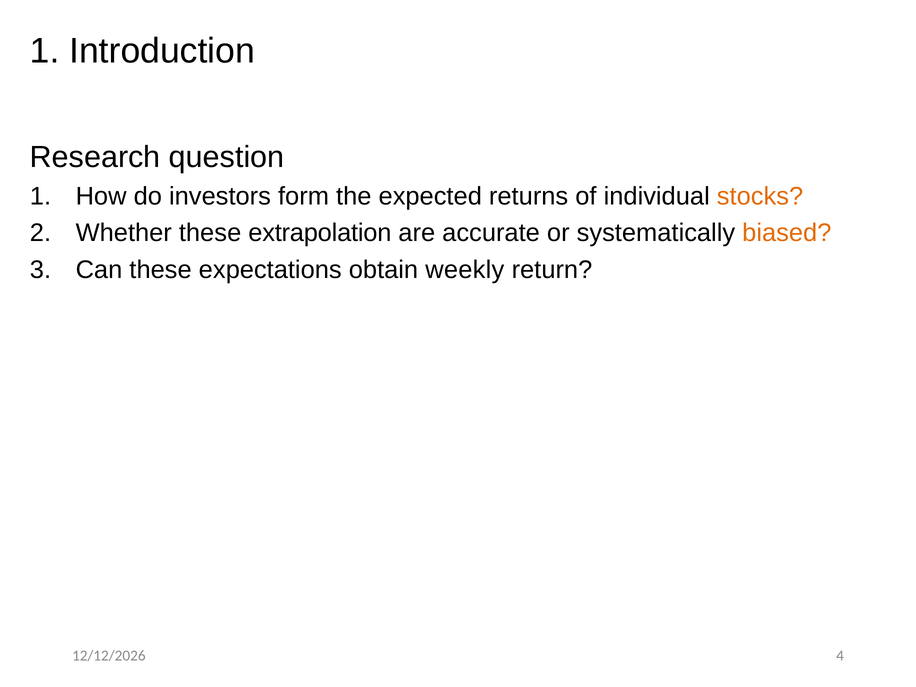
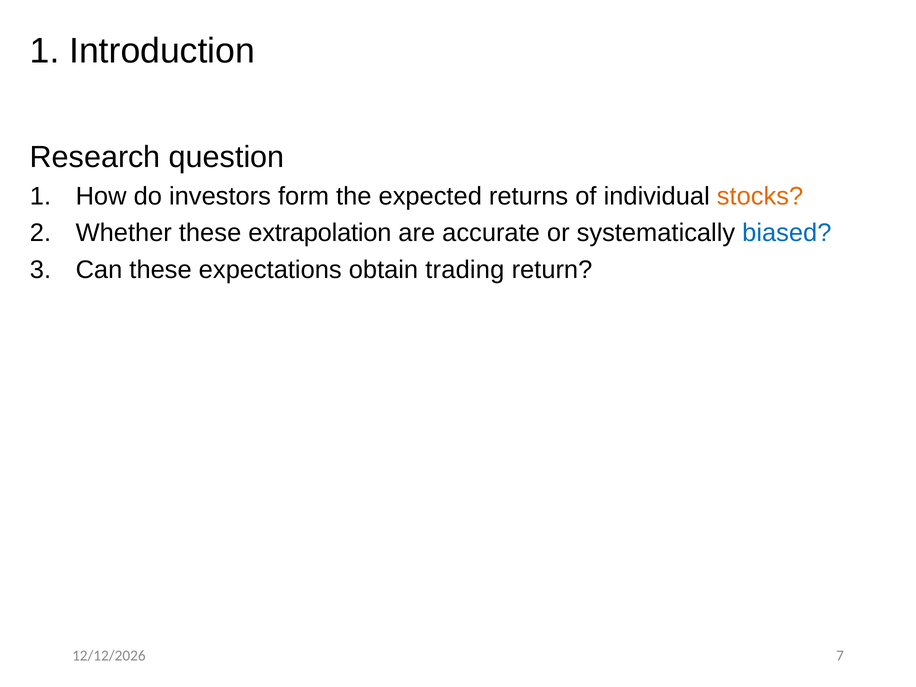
biased colour: orange -> blue (787, 233)
weekly: weekly -> trading (465, 270)
4: 4 -> 7 (840, 656)
